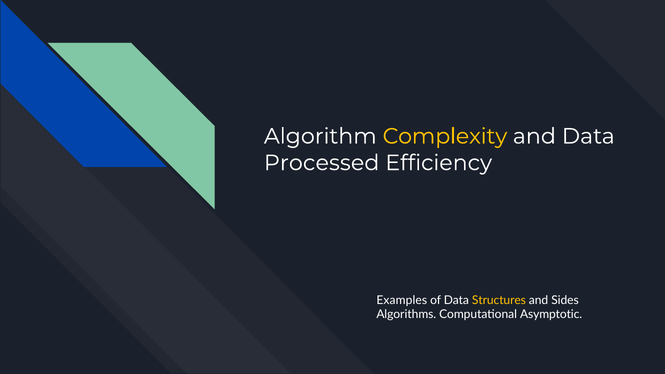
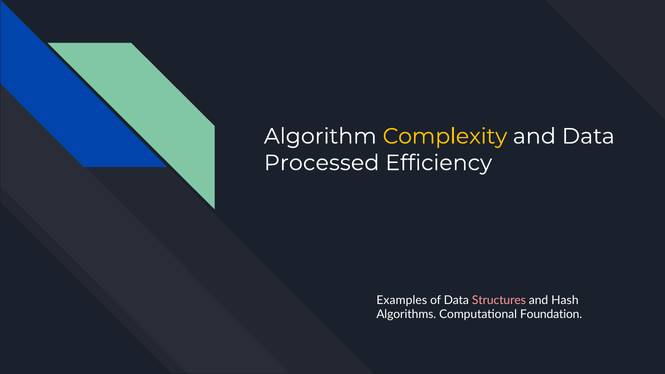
Structures colour: yellow -> pink (499, 300)
Sides: Sides -> Hash (565, 300)
Asymptotic: Asymptotic -> Foundation (551, 315)
